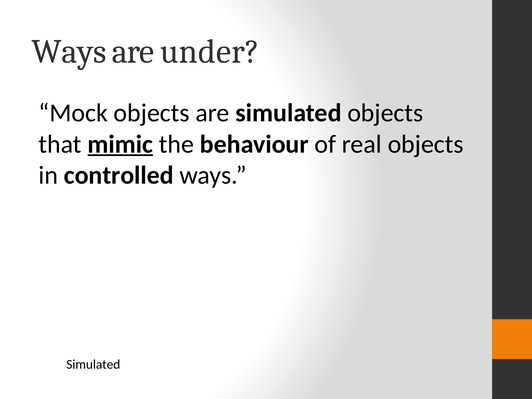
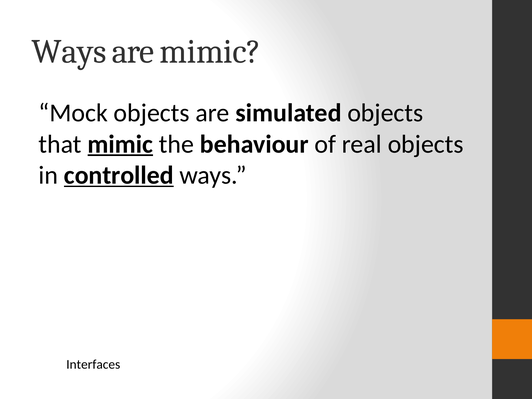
are under: under -> mimic (210, 52)
controlled underline: none -> present (119, 175)
Simulated: Simulated -> Interfaces (93, 364)
